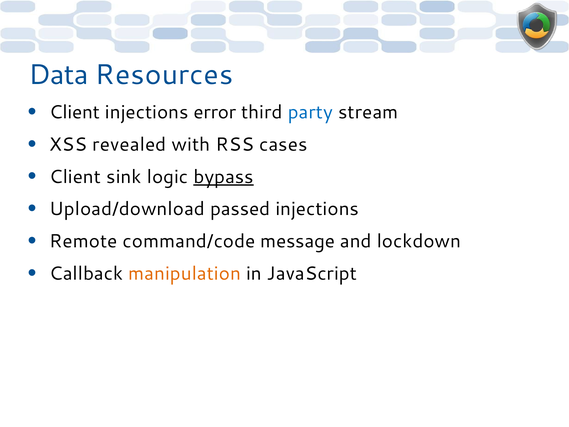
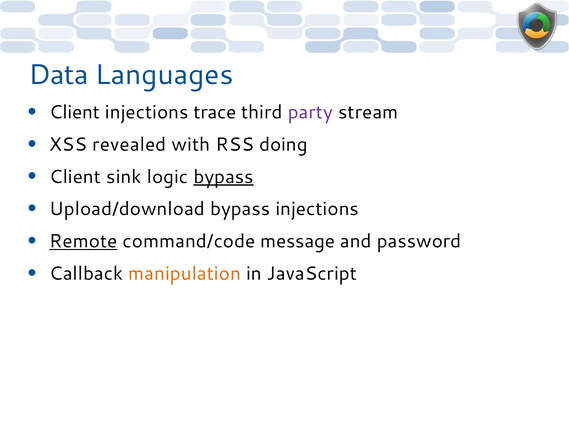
Resources: Resources -> Languages (164, 75)
error: error -> trace (215, 112)
party colour: blue -> purple (310, 112)
cases: cases -> doing (283, 144)
Upload/download passed: passed -> bypass (240, 209)
Remote underline: none -> present (83, 241)
lockdown: lockdown -> password (419, 241)
